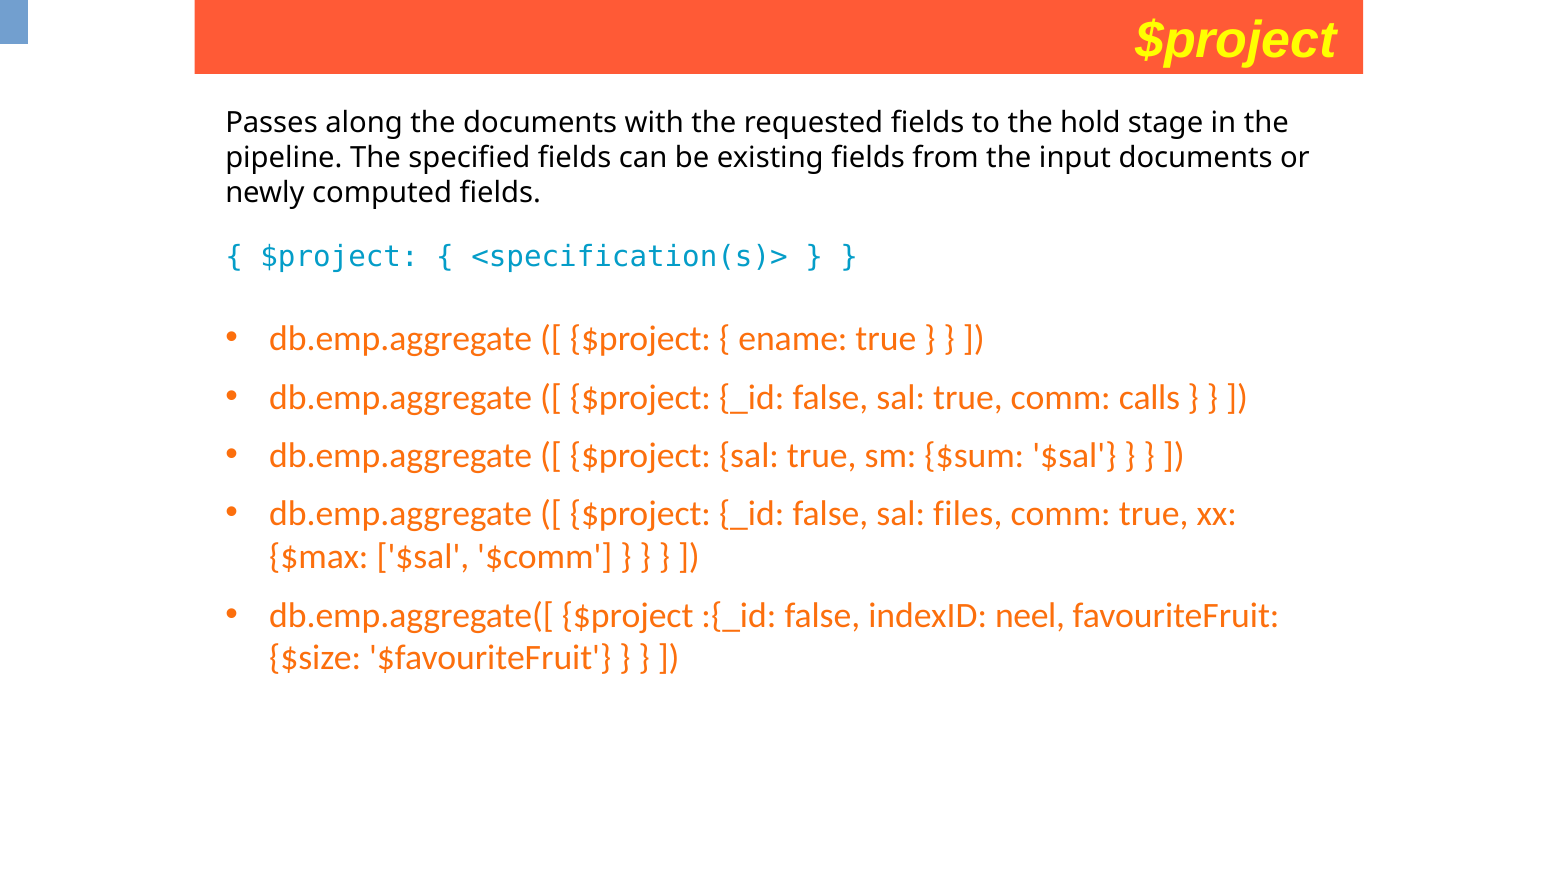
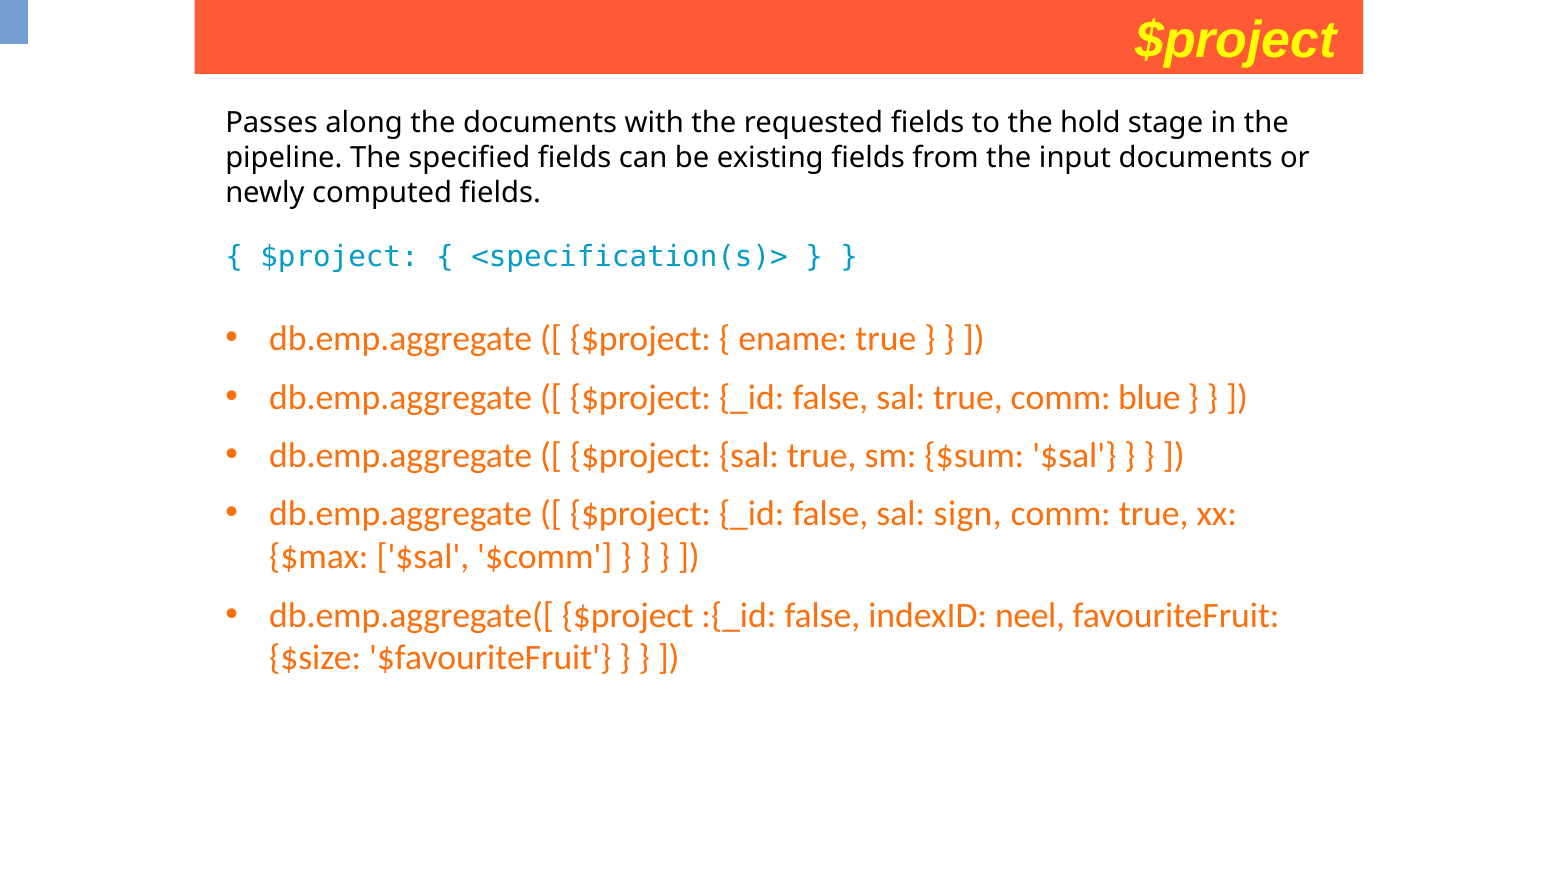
calls: calls -> blue (1149, 398)
files: files -> sign (968, 514)
